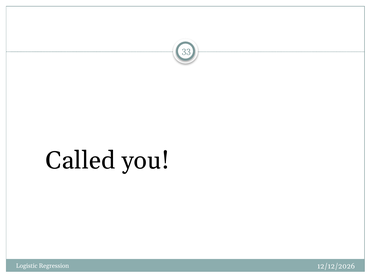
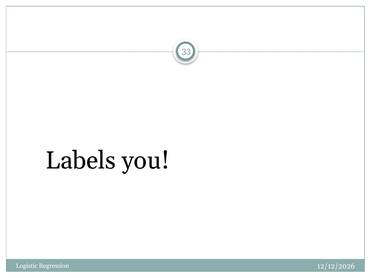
Called: Called -> Labels (81, 161)
